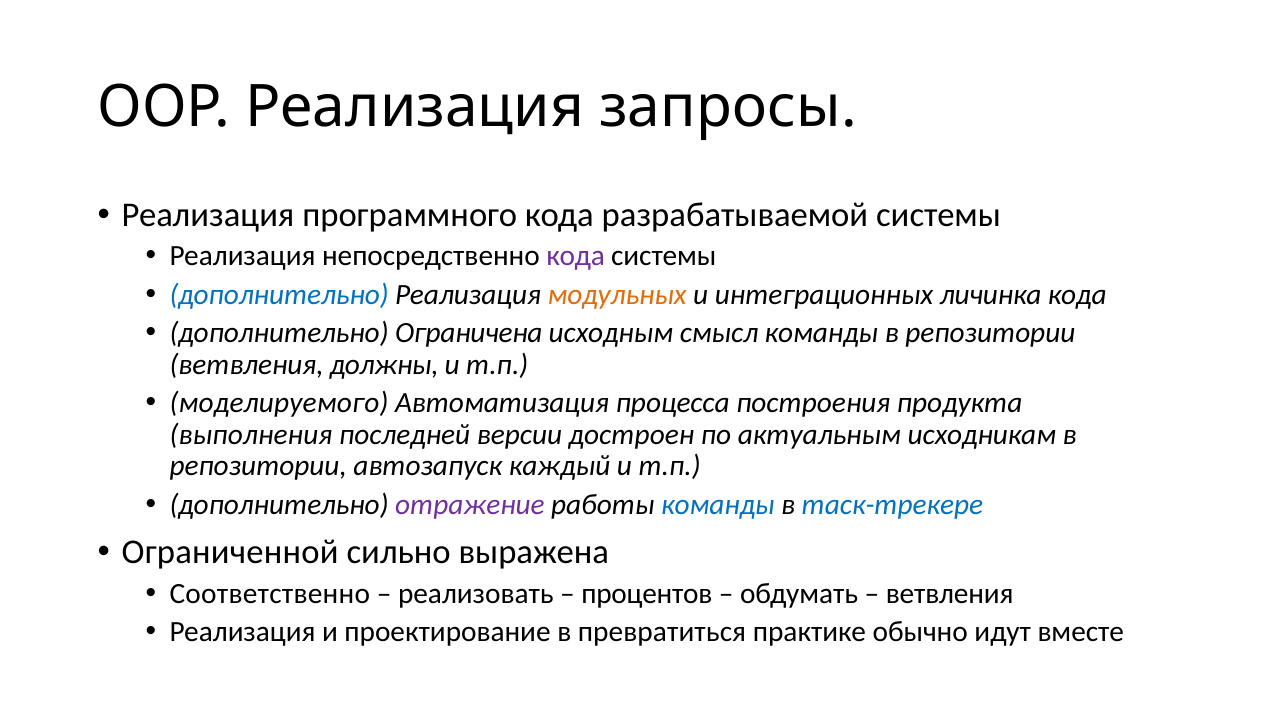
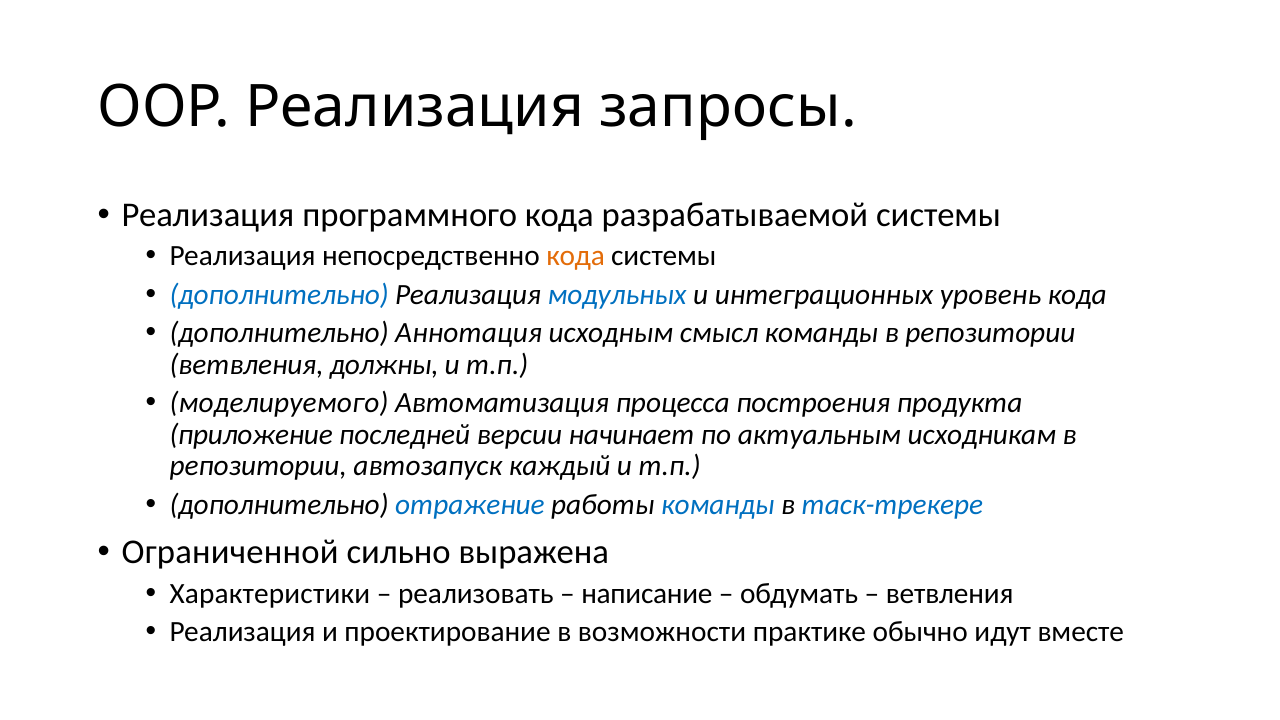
кода colour: purple -> orange (576, 256)
модульных colour: orange -> blue (617, 294)
личинка: личинка -> уровень (990, 294)
Ограничена: Ограничена -> Аннотация (469, 333)
выполнения: выполнения -> приложение (251, 434)
достроен: достроен -> начинает (632, 434)
отражение colour: purple -> blue (470, 504)
Соответственно: Соответственно -> Характеристики (270, 594)
процентов: процентов -> написание (647, 594)
превратиться: превратиться -> возможности (662, 632)
